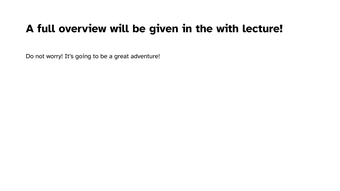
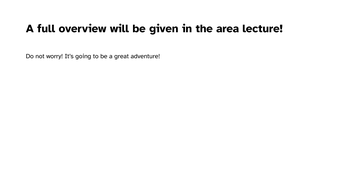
with: with -> area (228, 29)
